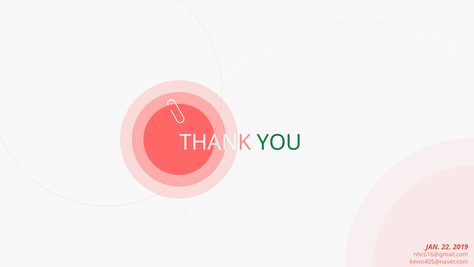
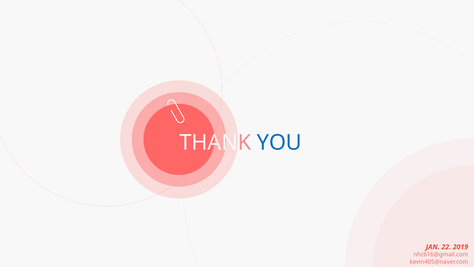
YOU colour: green -> blue (279, 143)
